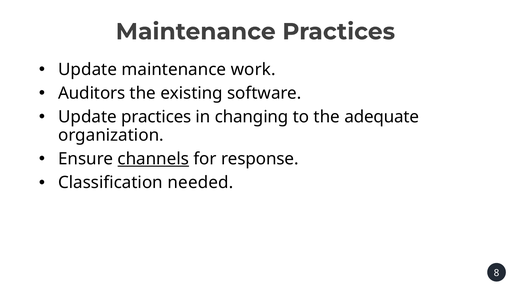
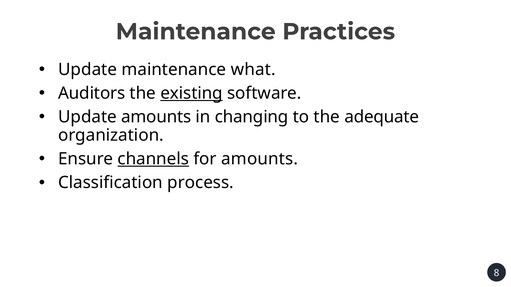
work: work -> what (253, 70)
existing underline: none -> present (192, 93)
Update practices: practices -> amounts (156, 117)
for response: response -> amounts (260, 159)
needed: needed -> process (201, 183)
